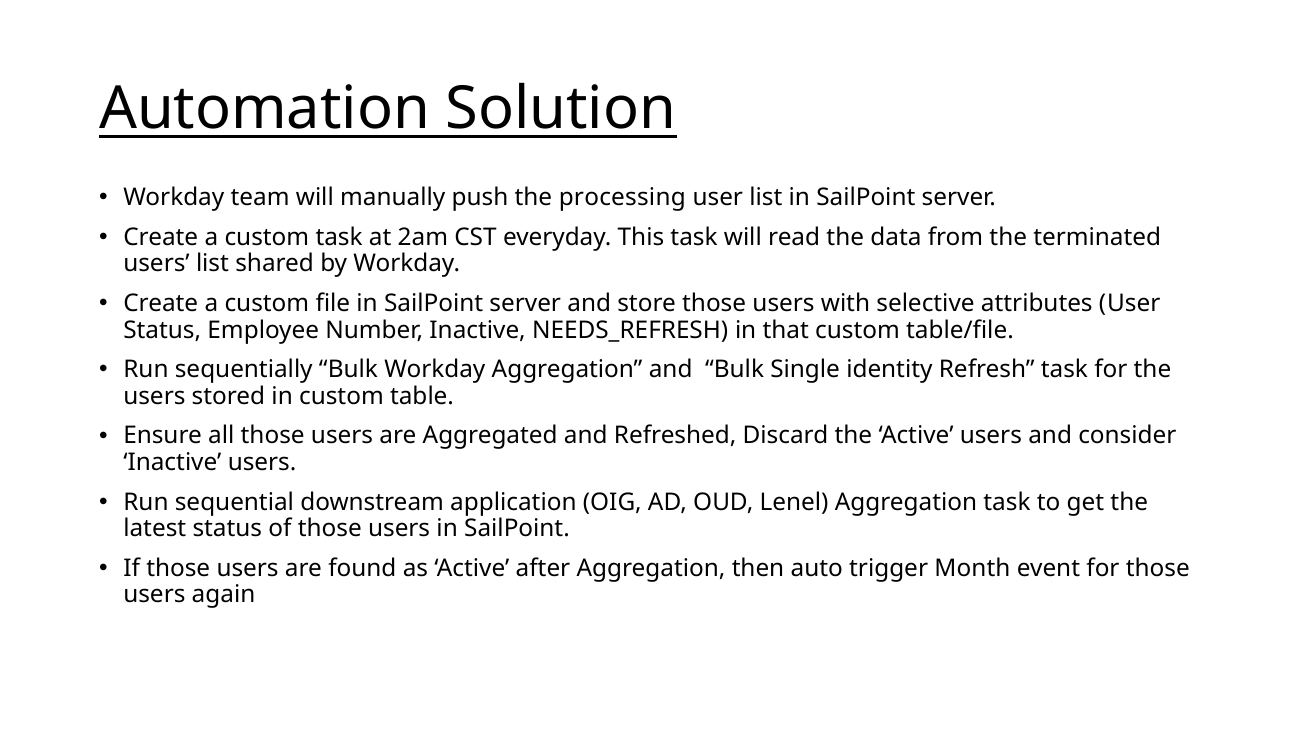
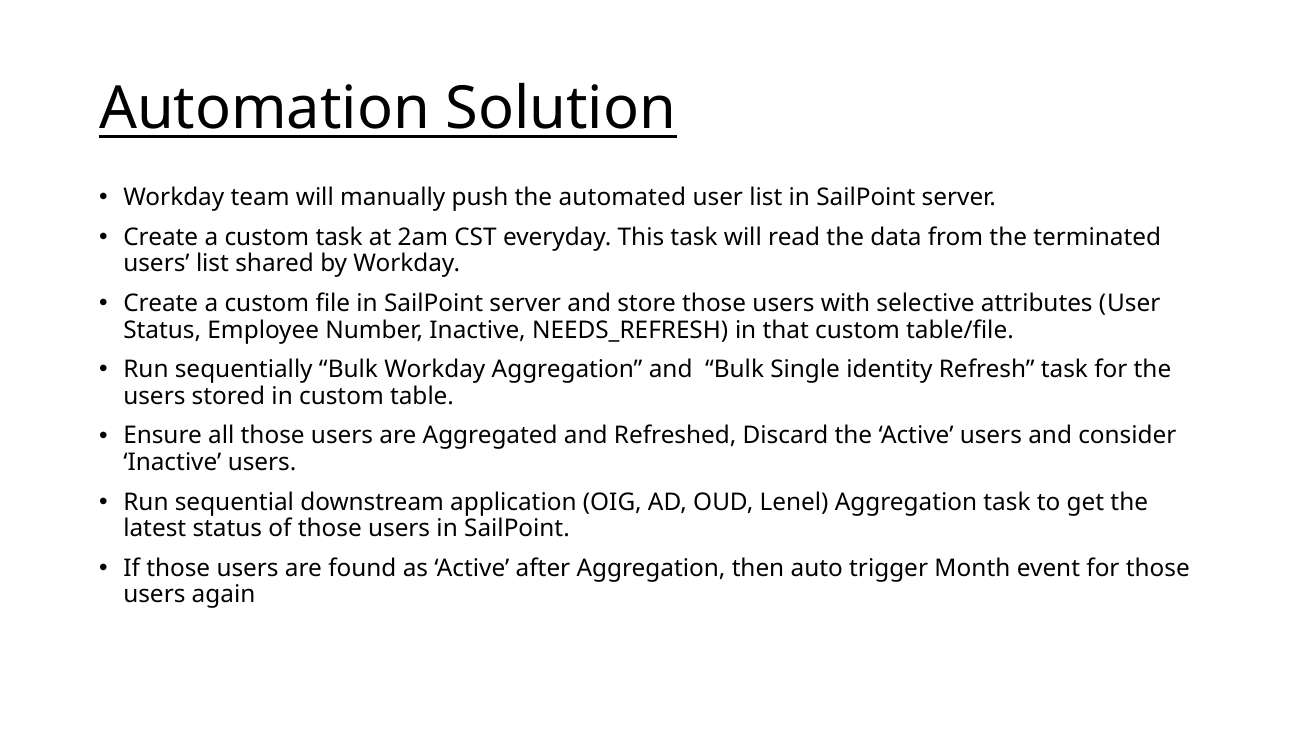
processing: processing -> automated (622, 198)
